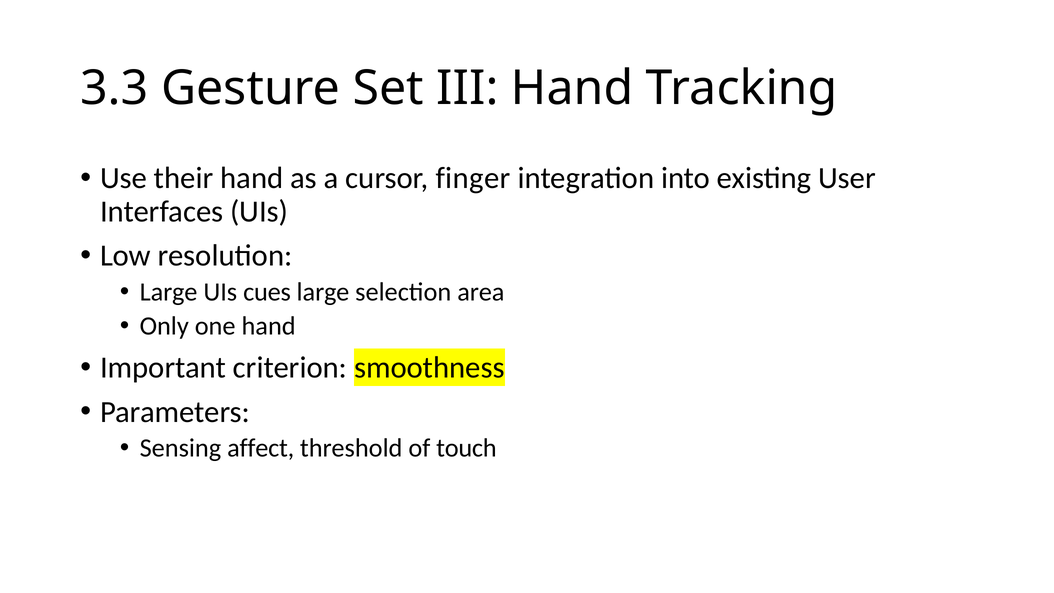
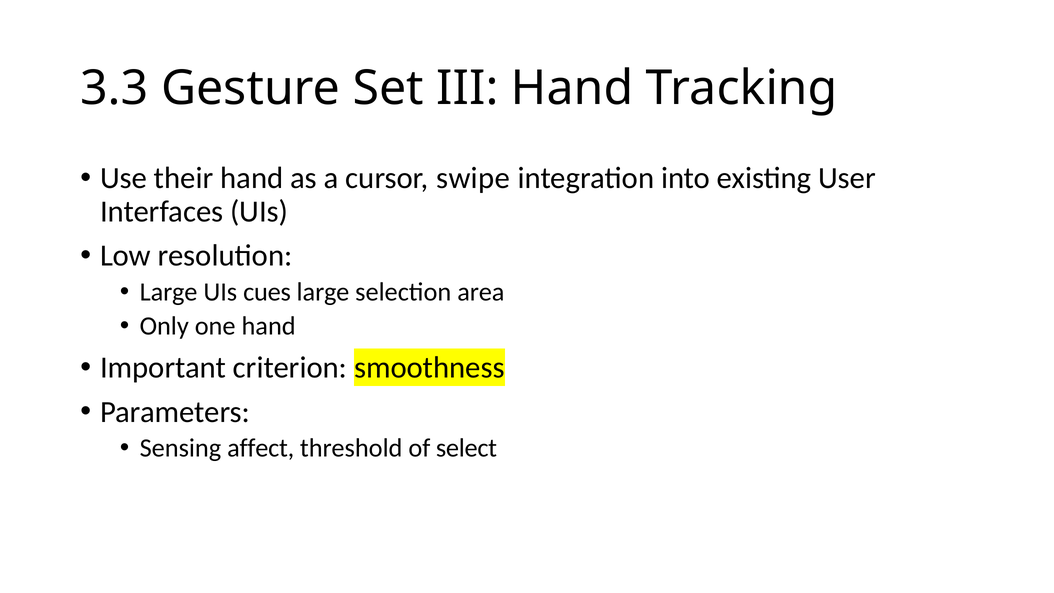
finger: finger -> swipe (473, 178)
touch: touch -> select (466, 448)
